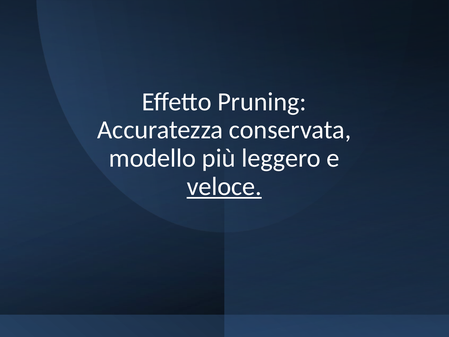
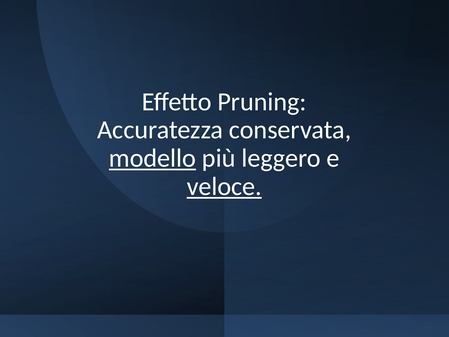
modello underline: none -> present (152, 158)
